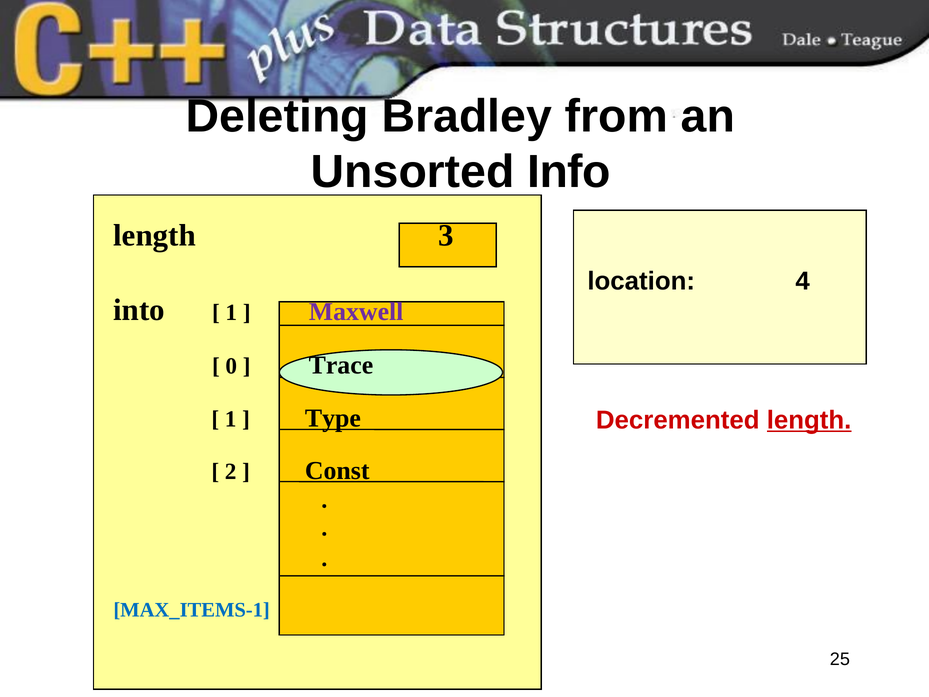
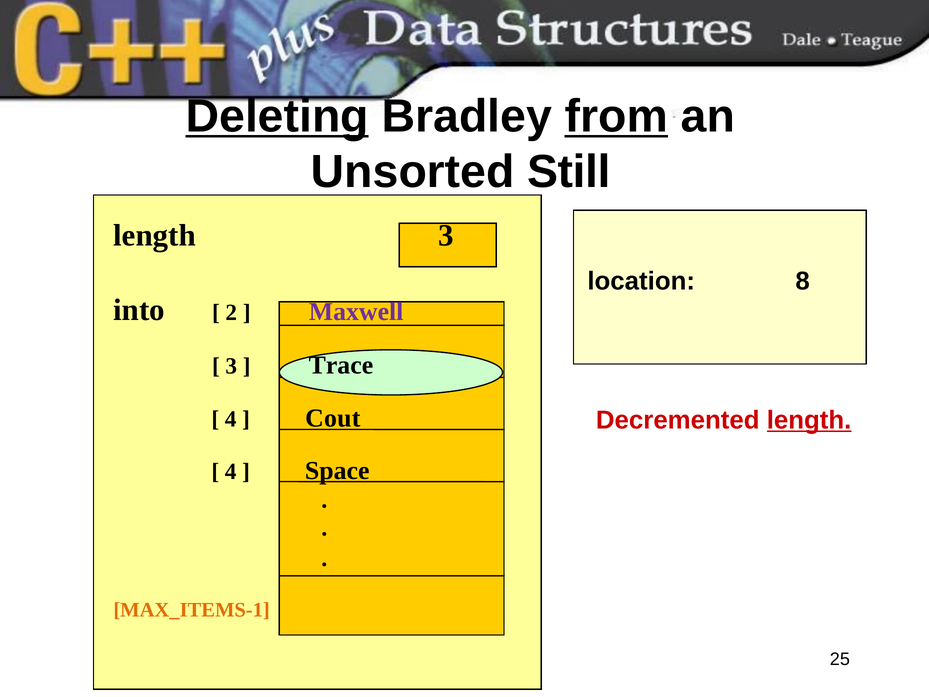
Deleting underline: none -> present (277, 116)
from underline: none -> present (616, 116)
Info: Info -> Still (569, 172)
4: 4 -> 8 (803, 281)
1: 1 -> 2 (231, 312)
0: 0 -> 3 (231, 366)
1: 1 -> 4 (231, 419)
Type: Type -> Cout (333, 418)
2: 2 -> 4 (231, 471)
Const: Const -> Space (337, 471)
MAX_ITEMS-1 colour: blue -> orange (192, 610)
